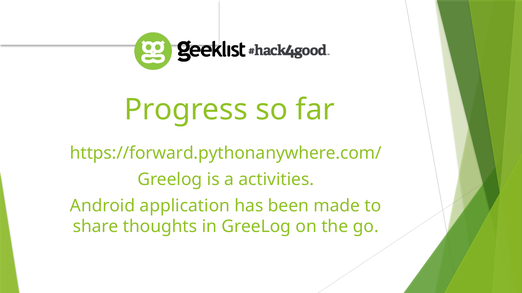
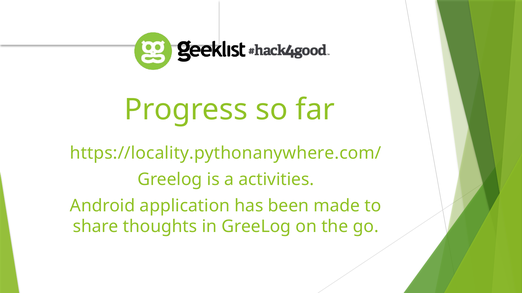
https://forward.pythonanywhere.com/: https://forward.pythonanywhere.com/ -> https://locality.pythonanywhere.com/ (226, 153)
